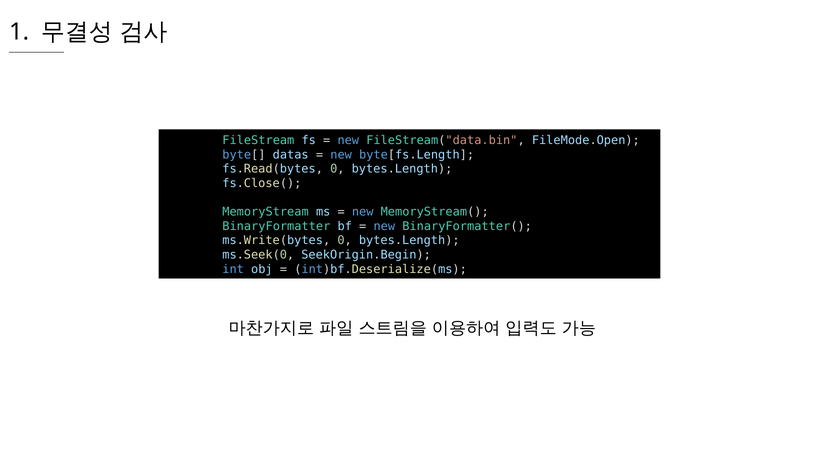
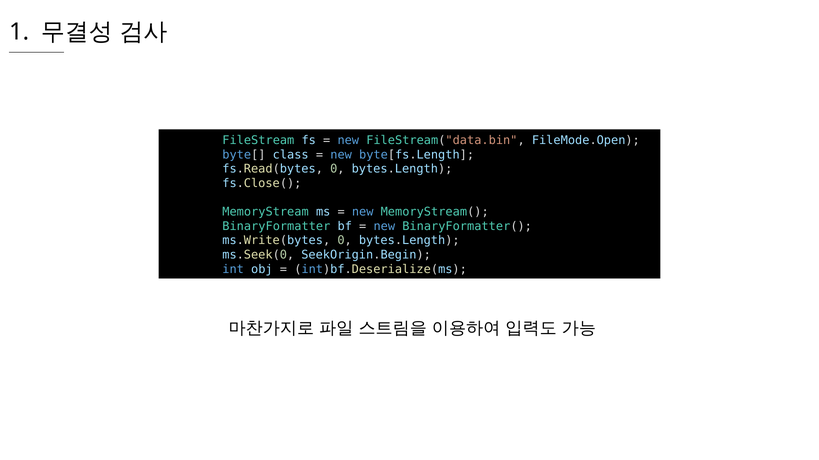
datas: datas -> class (291, 155)
